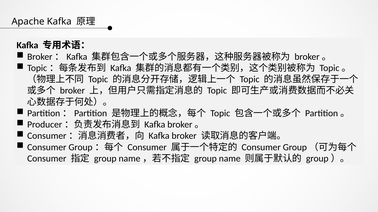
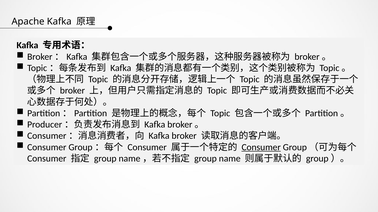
Consumer underline: none -> present (261, 148)
